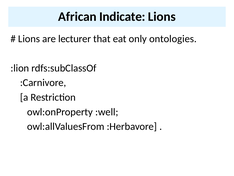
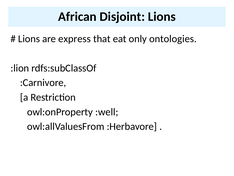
Indicate: Indicate -> Disjoint (122, 17)
lecturer: lecturer -> express (75, 39)
